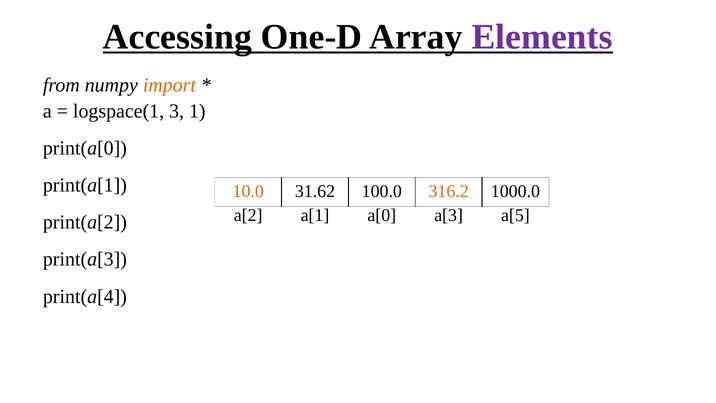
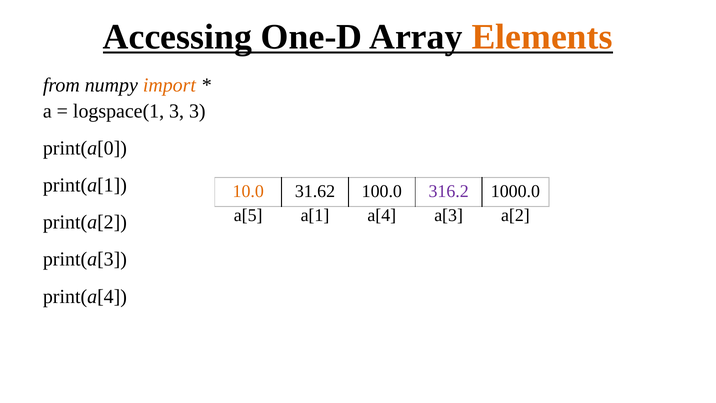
Elements colour: purple -> orange (542, 37)
3 1: 1 -> 3 (197, 111)
316.2 colour: orange -> purple (449, 191)
a[2: a[2 -> a[5 (248, 215)
a[0: a[0 -> a[4 (382, 215)
a[5: a[5 -> a[2 (515, 215)
